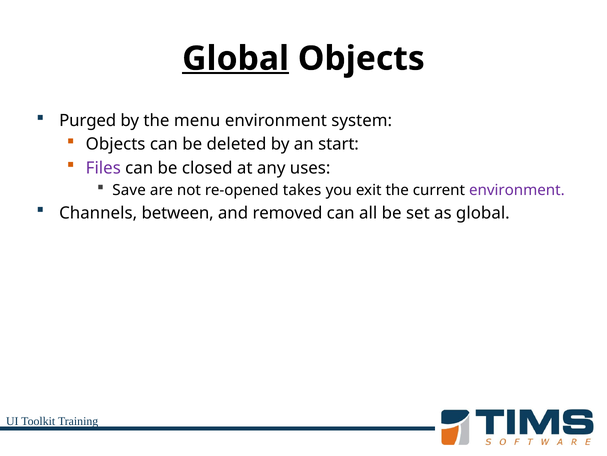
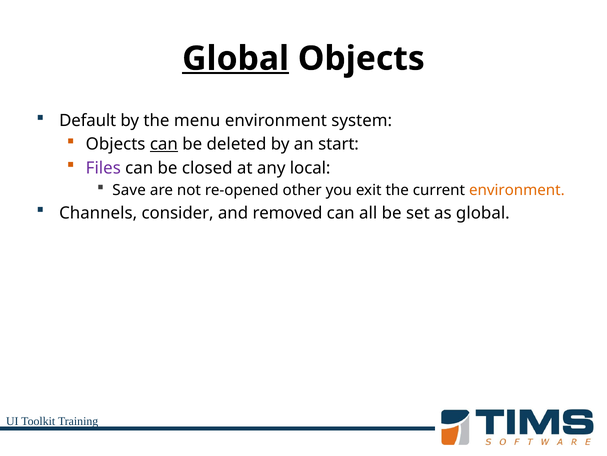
Purged: Purged -> Default (88, 121)
can underline: none -> present (164, 144)
uses: uses -> local (310, 168)
takes: takes -> other (302, 190)
environment colour: purple -> orange (517, 190)
between: between -> consider (178, 213)
